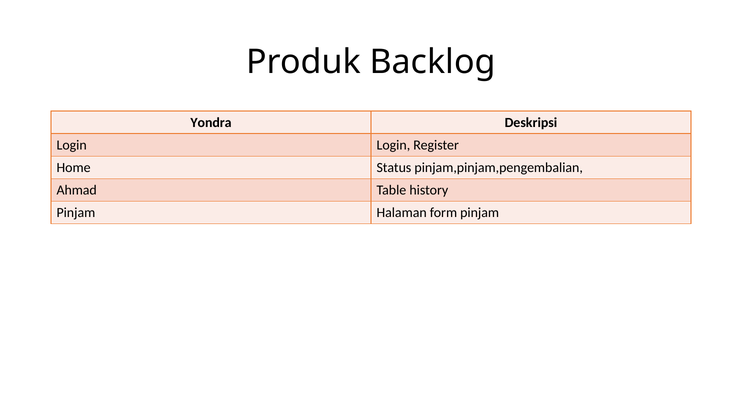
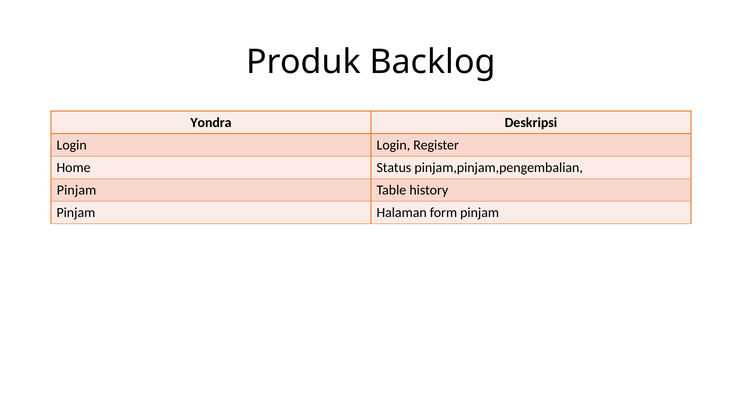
Ahmad: Ahmad -> Pinjam (77, 190)
